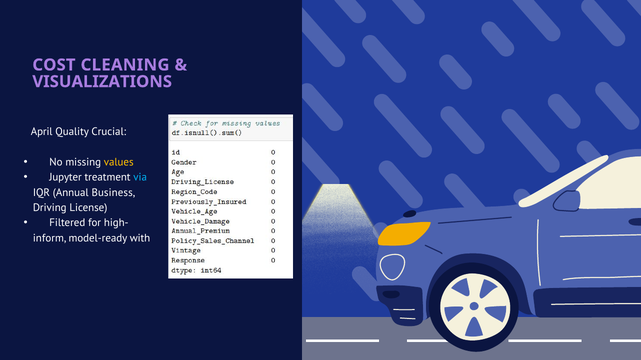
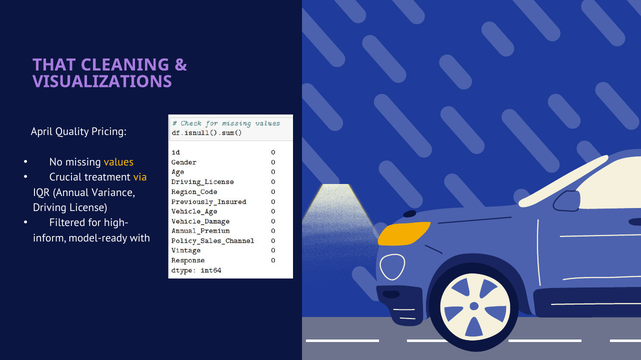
COST: COST -> THAT (54, 65)
Crucial: Crucial -> Pricing (109, 132)
Jupyter: Jupyter -> Crucial (65, 178)
via colour: light blue -> yellow (140, 178)
Business: Business -> Variance (113, 193)
